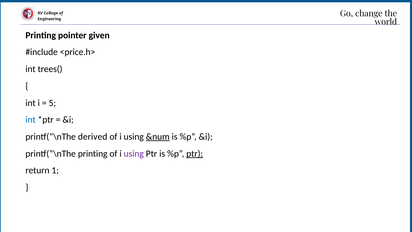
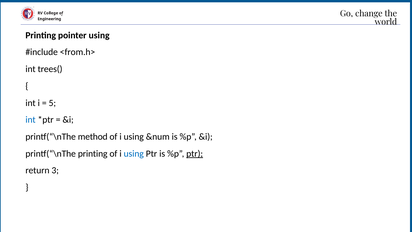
pointer given: given -> using (99, 35)
<price.h>: <price.h> -> <from.h> (78, 52)
derived: derived -> method (93, 137)
&num underline: present -> none (158, 137)
using colour: purple -> blue (134, 153)
1: 1 -> 3 (55, 170)
